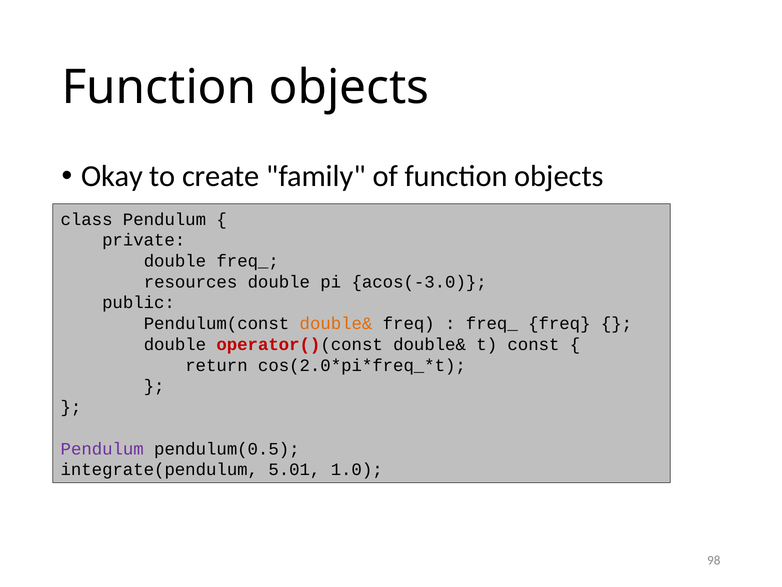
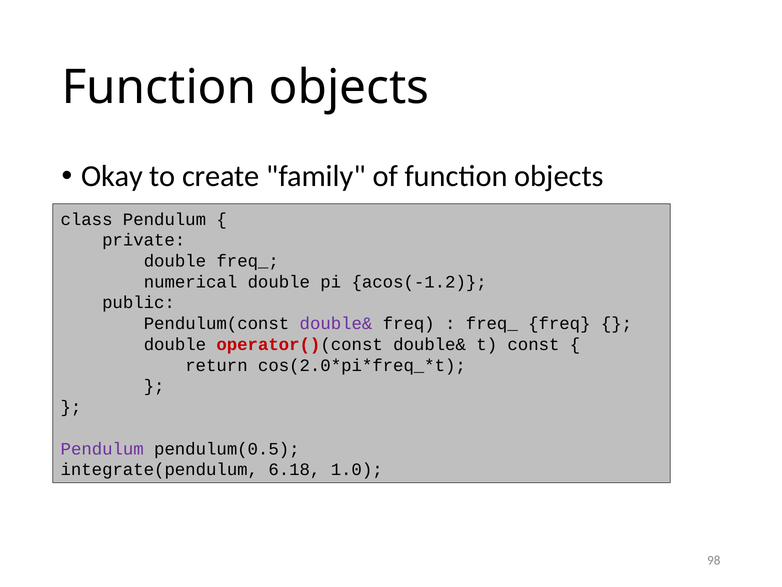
resources: resources -> numerical (191, 282)
acos(-3.0: acos(-3.0 -> acos(-1.2 (419, 282)
double& colour: orange -> purple (336, 323)
5.01: 5.01 -> 6.18 (294, 469)
